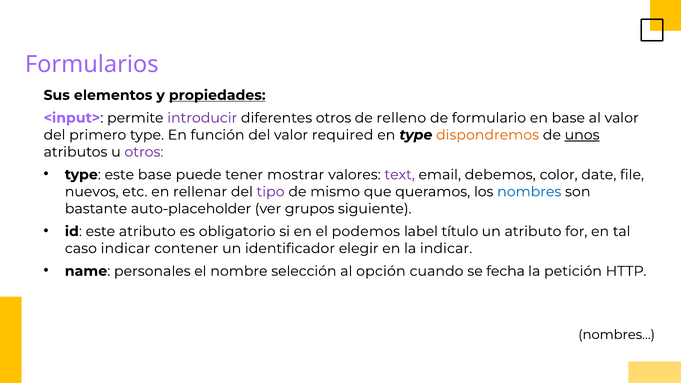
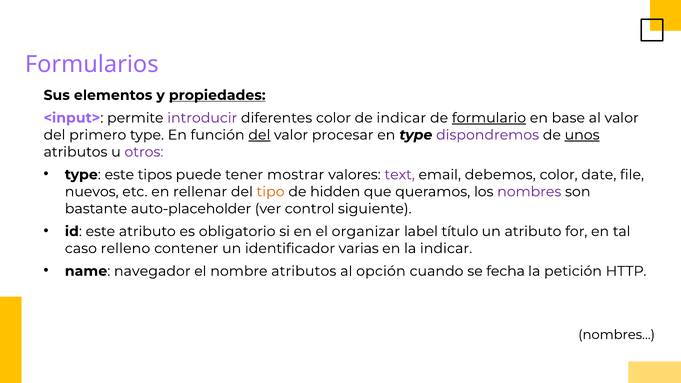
diferentes otros: otros -> color (333, 118)
de relleno: relleno -> indicar (401, 118)
formulario underline: none -> present (489, 118)
del underline: none -> present (259, 135)
required: required -> procesar (343, 135)
dispondremos colour: orange -> purple (488, 135)
este base: base -> tipos (155, 175)
tipo colour: purple -> orange (271, 192)
mismo: mismo -> hidden (335, 192)
nombres colour: blue -> purple (529, 192)
grupos: grupos -> control (310, 209)
podemos: podemos -> organizar (366, 231)
caso indicar: indicar -> relleno (125, 248)
elegir: elegir -> varias (359, 248)
personales: personales -> navegador (152, 271)
nombre selección: selección -> atributos (304, 271)
